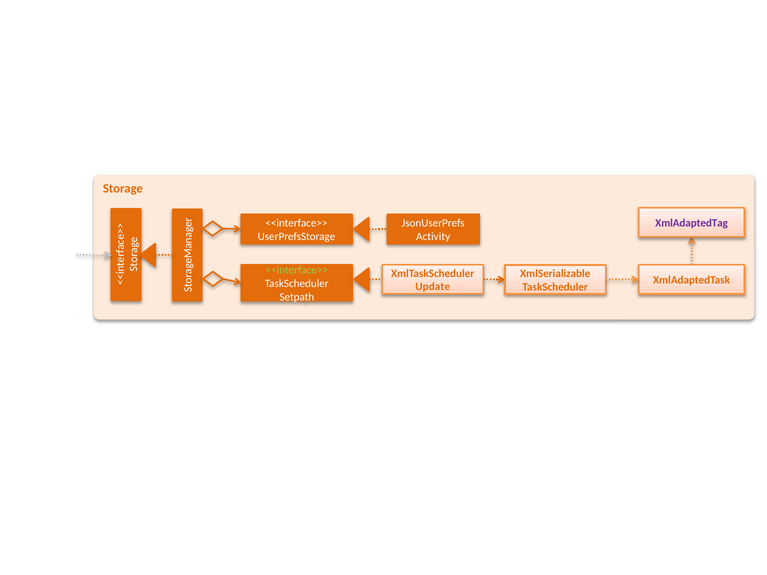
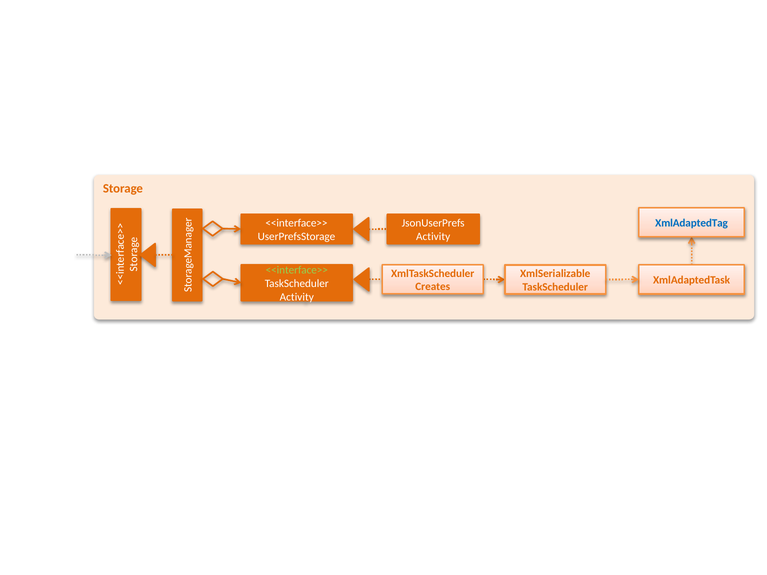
XmlAdaptedTag colour: purple -> blue (692, 223)
Update: Update -> Creates (433, 287)
Setpath: Setpath -> Activity (297, 297)
